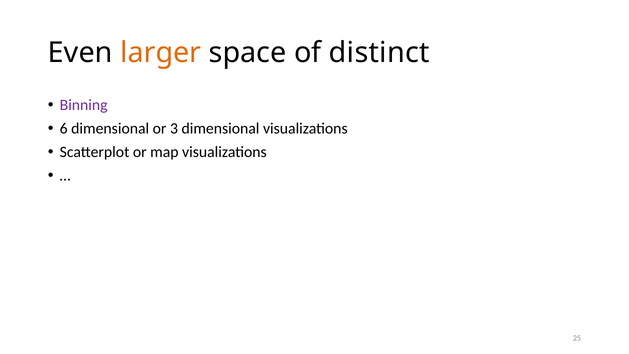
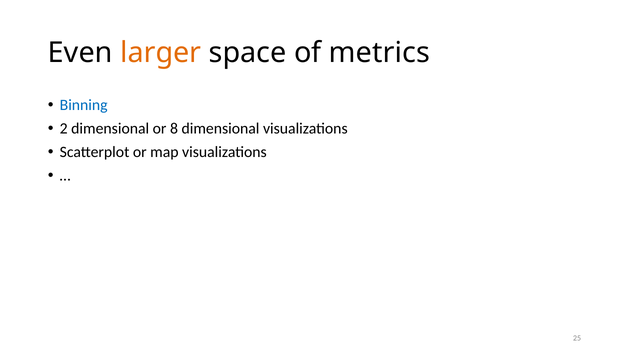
distinct: distinct -> metrics (379, 53)
Binning colour: purple -> blue (84, 105)
6: 6 -> 2 (64, 128)
3: 3 -> 8 (174, 128)
